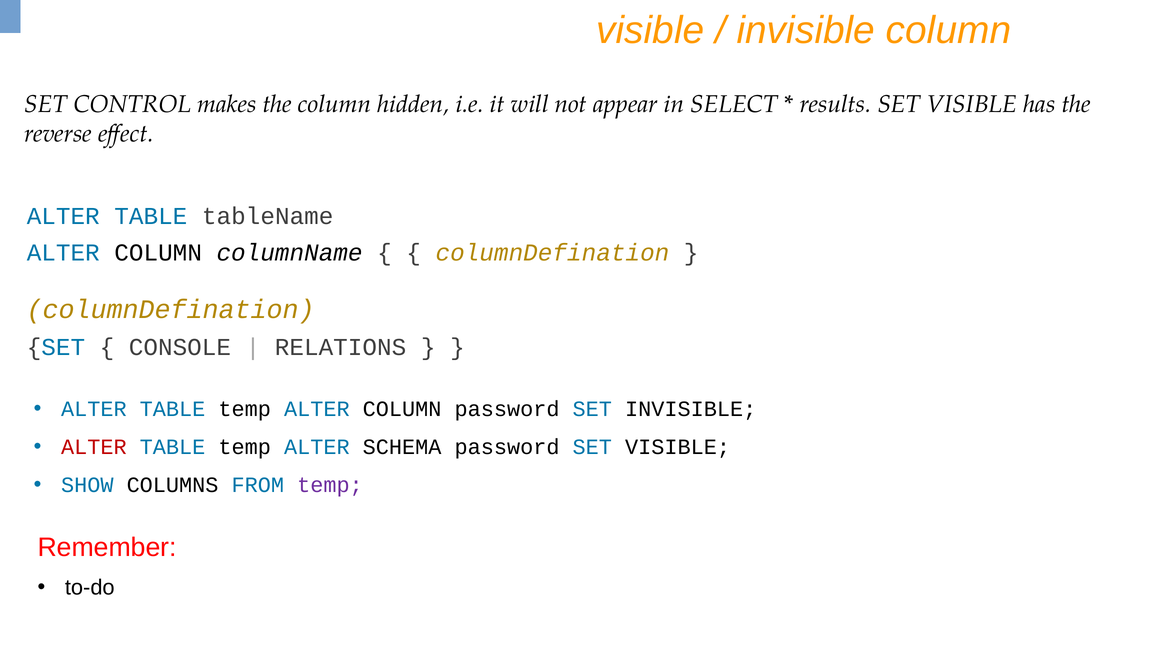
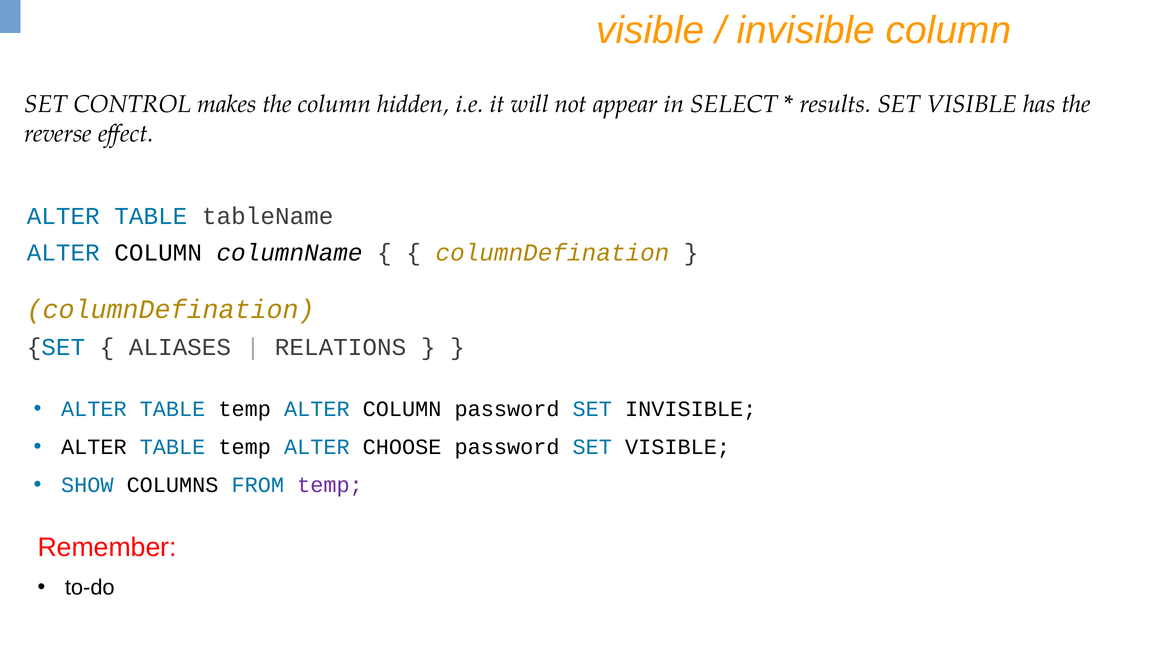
CONSOLE: CONSOLE -> ALIASES (180, 347)
ALTER colour: red -> black (94, 447)
SCHEMA: SCHEMA -> CHOOSE (402, 447)
